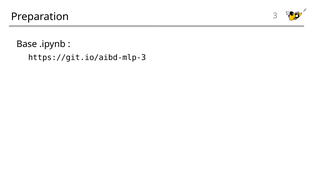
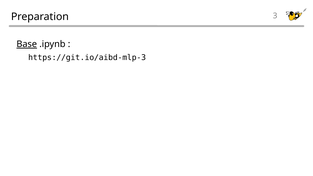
Base underline: none -> present (27, 44)
